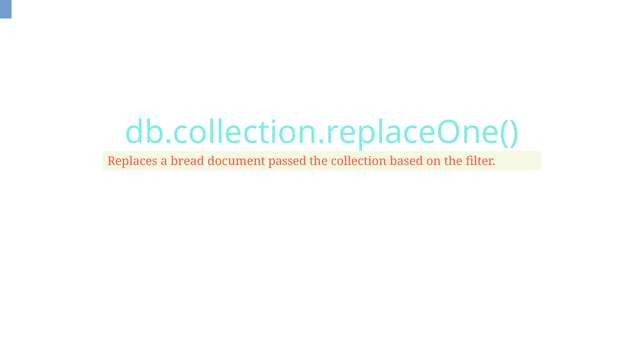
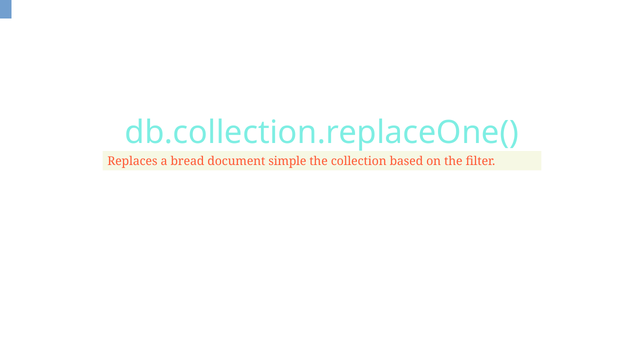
passed: passed -> simple (287, 162)
